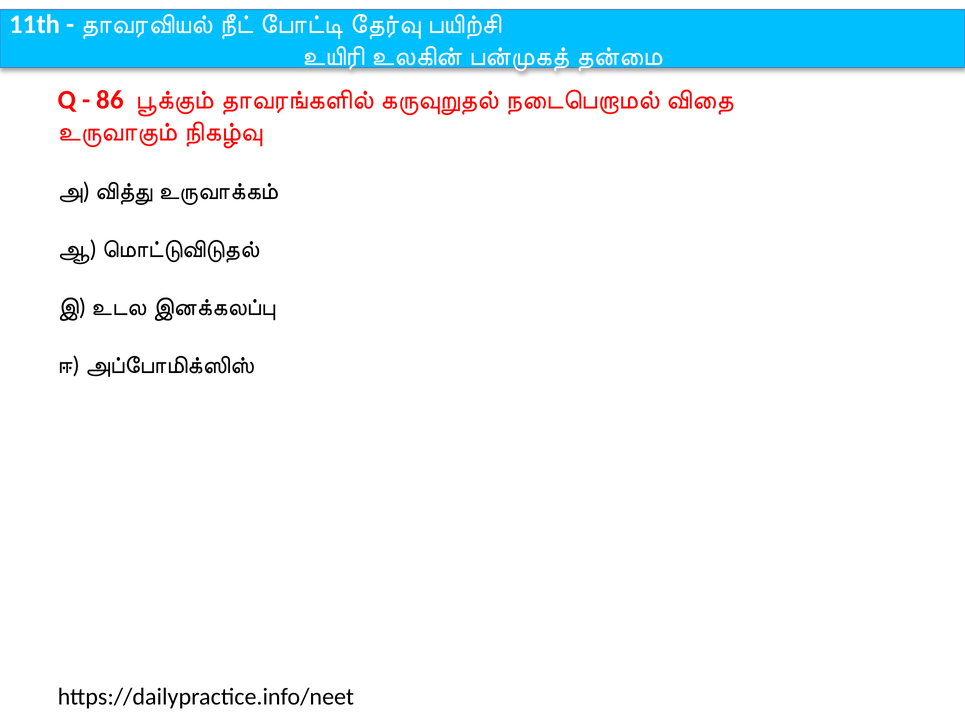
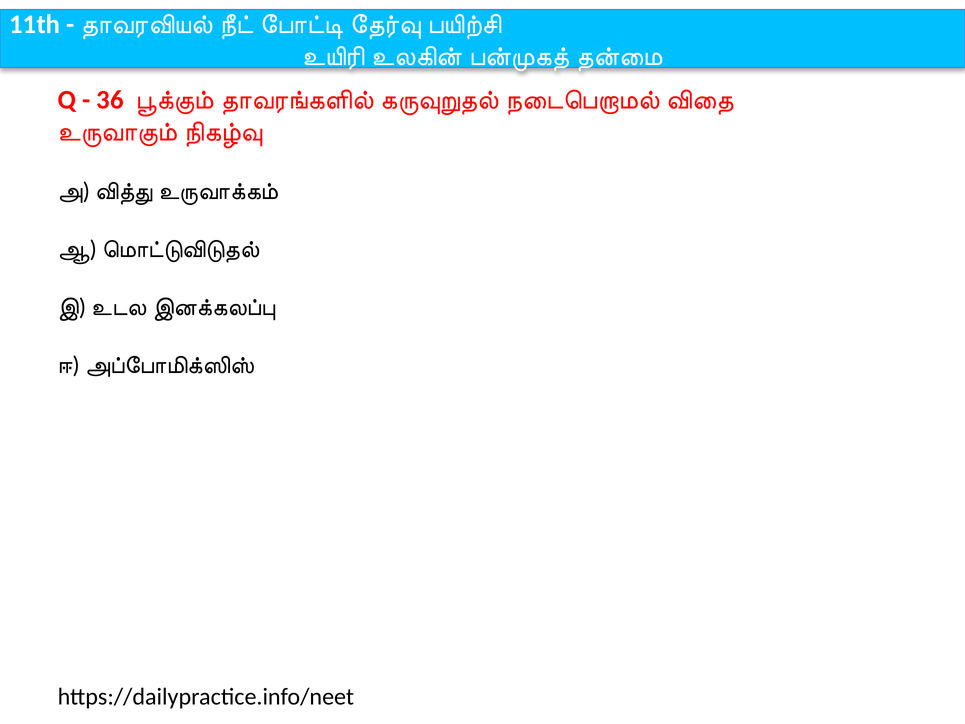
86: 86 -> 36 (110, 100)
